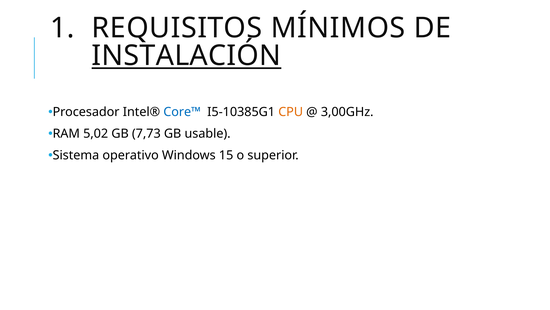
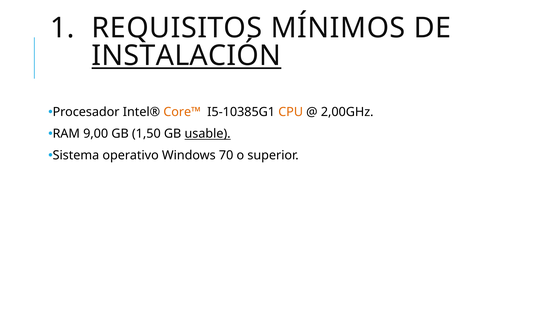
Core™ colour: blue -> orange (182, 112)
3,00GHz: 3,00GHz -> 2,00GHz (347, 112)
5,02: 5,02 -> 9,00 (96, 134)
7,73: 7,73 -> 1,50 (146, 134)
usable underline: none -> present (208, 134)
15: 15 -> 70 (226, 155)
